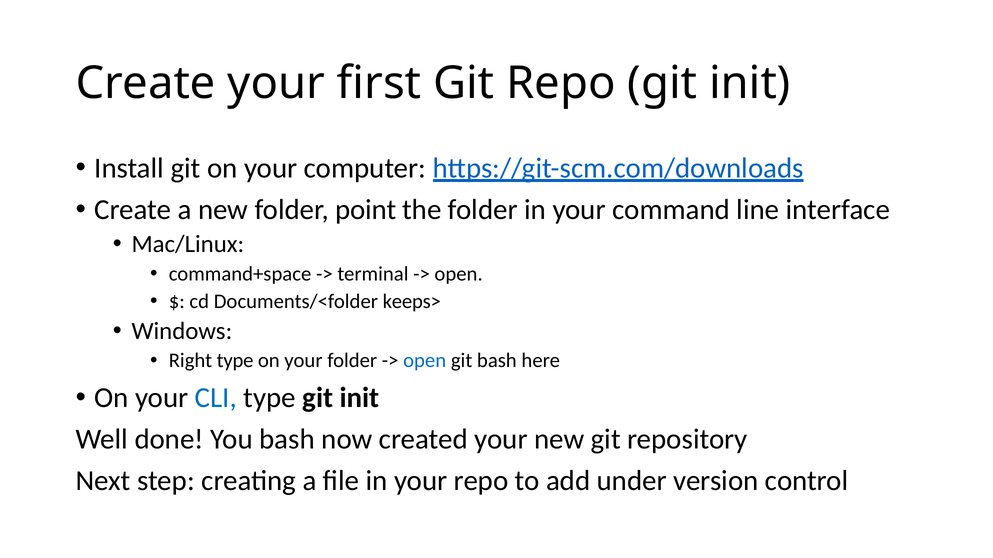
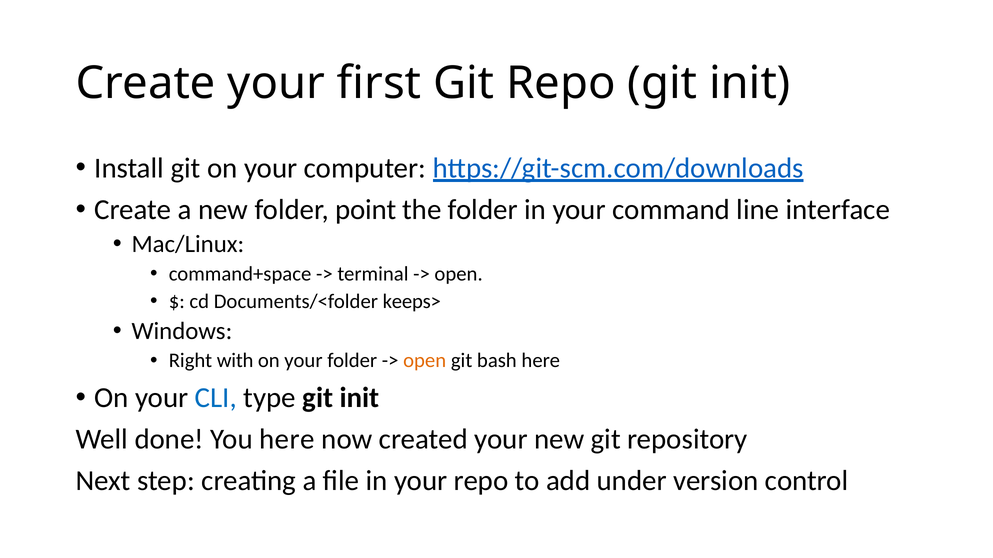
Right type: type -> with (235, 361)
open colour: blue -> orange (425, 361)
You bash: bash -> here (287, 440)
